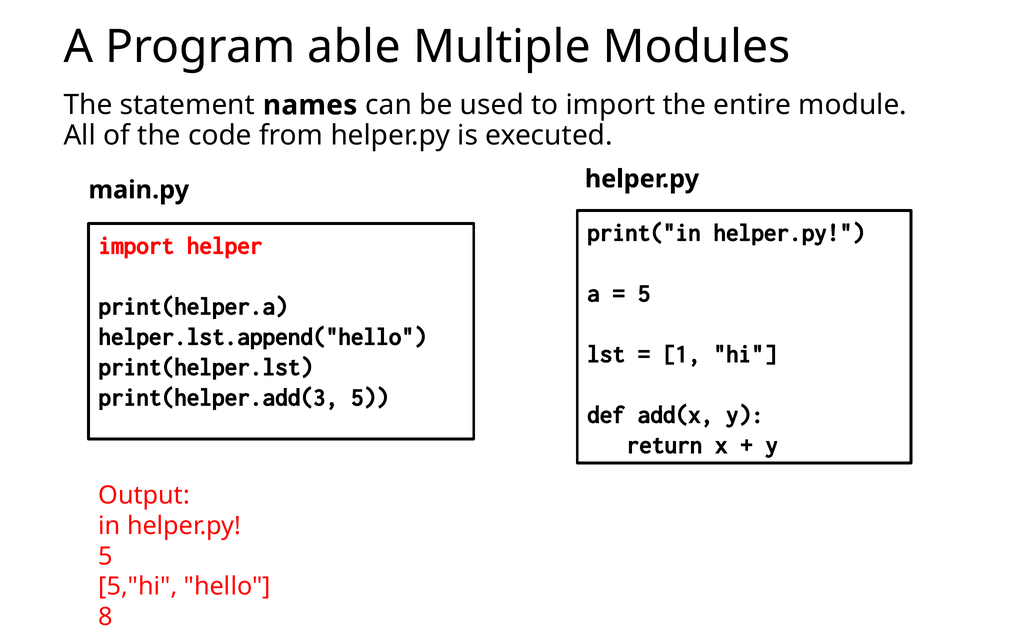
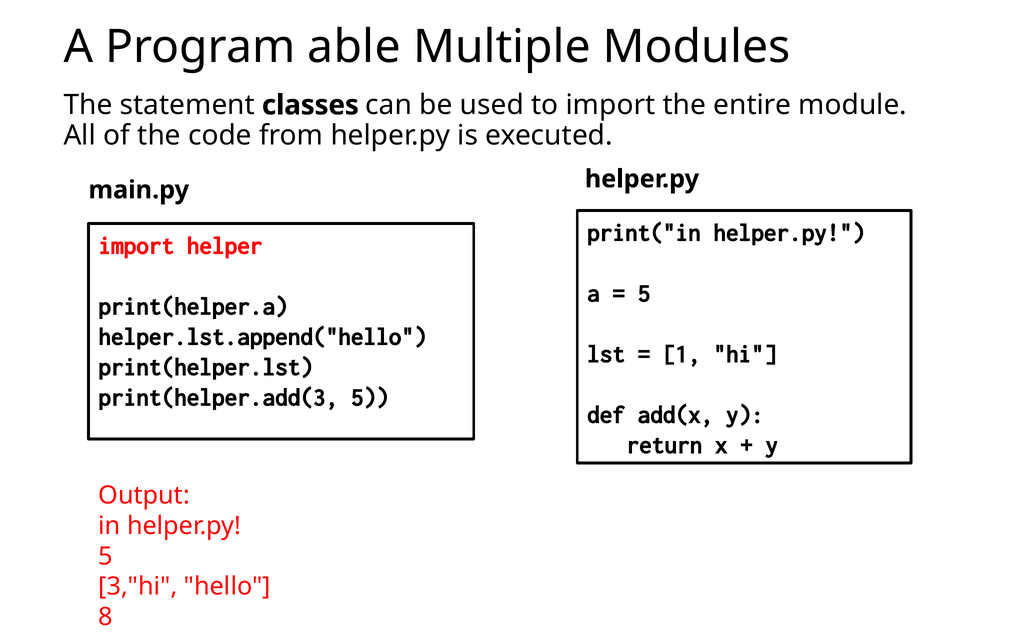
names: names -> classes (310, 105)
5,"hi: 5,"hi -> 3,"hi (138, 586)
